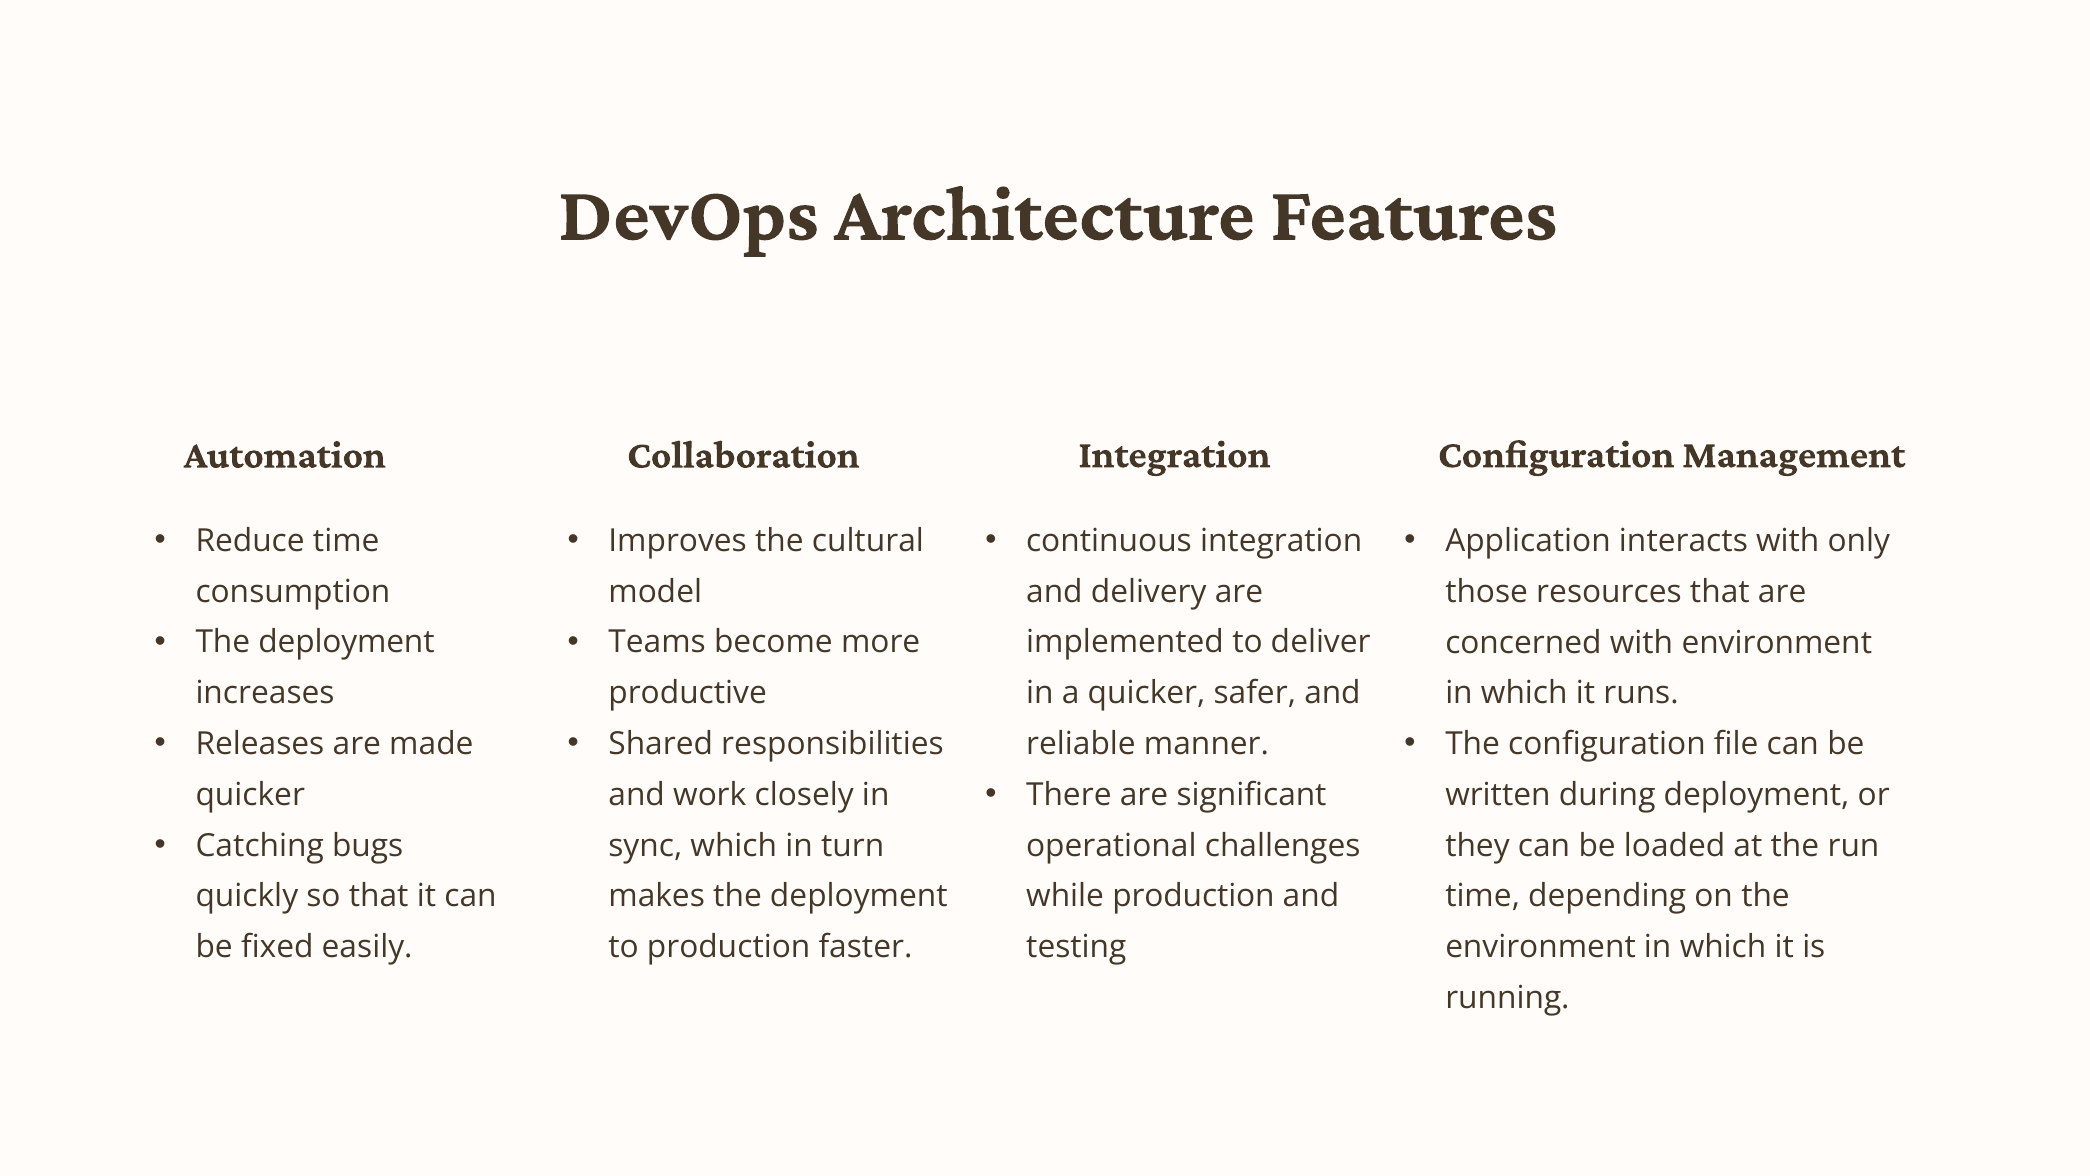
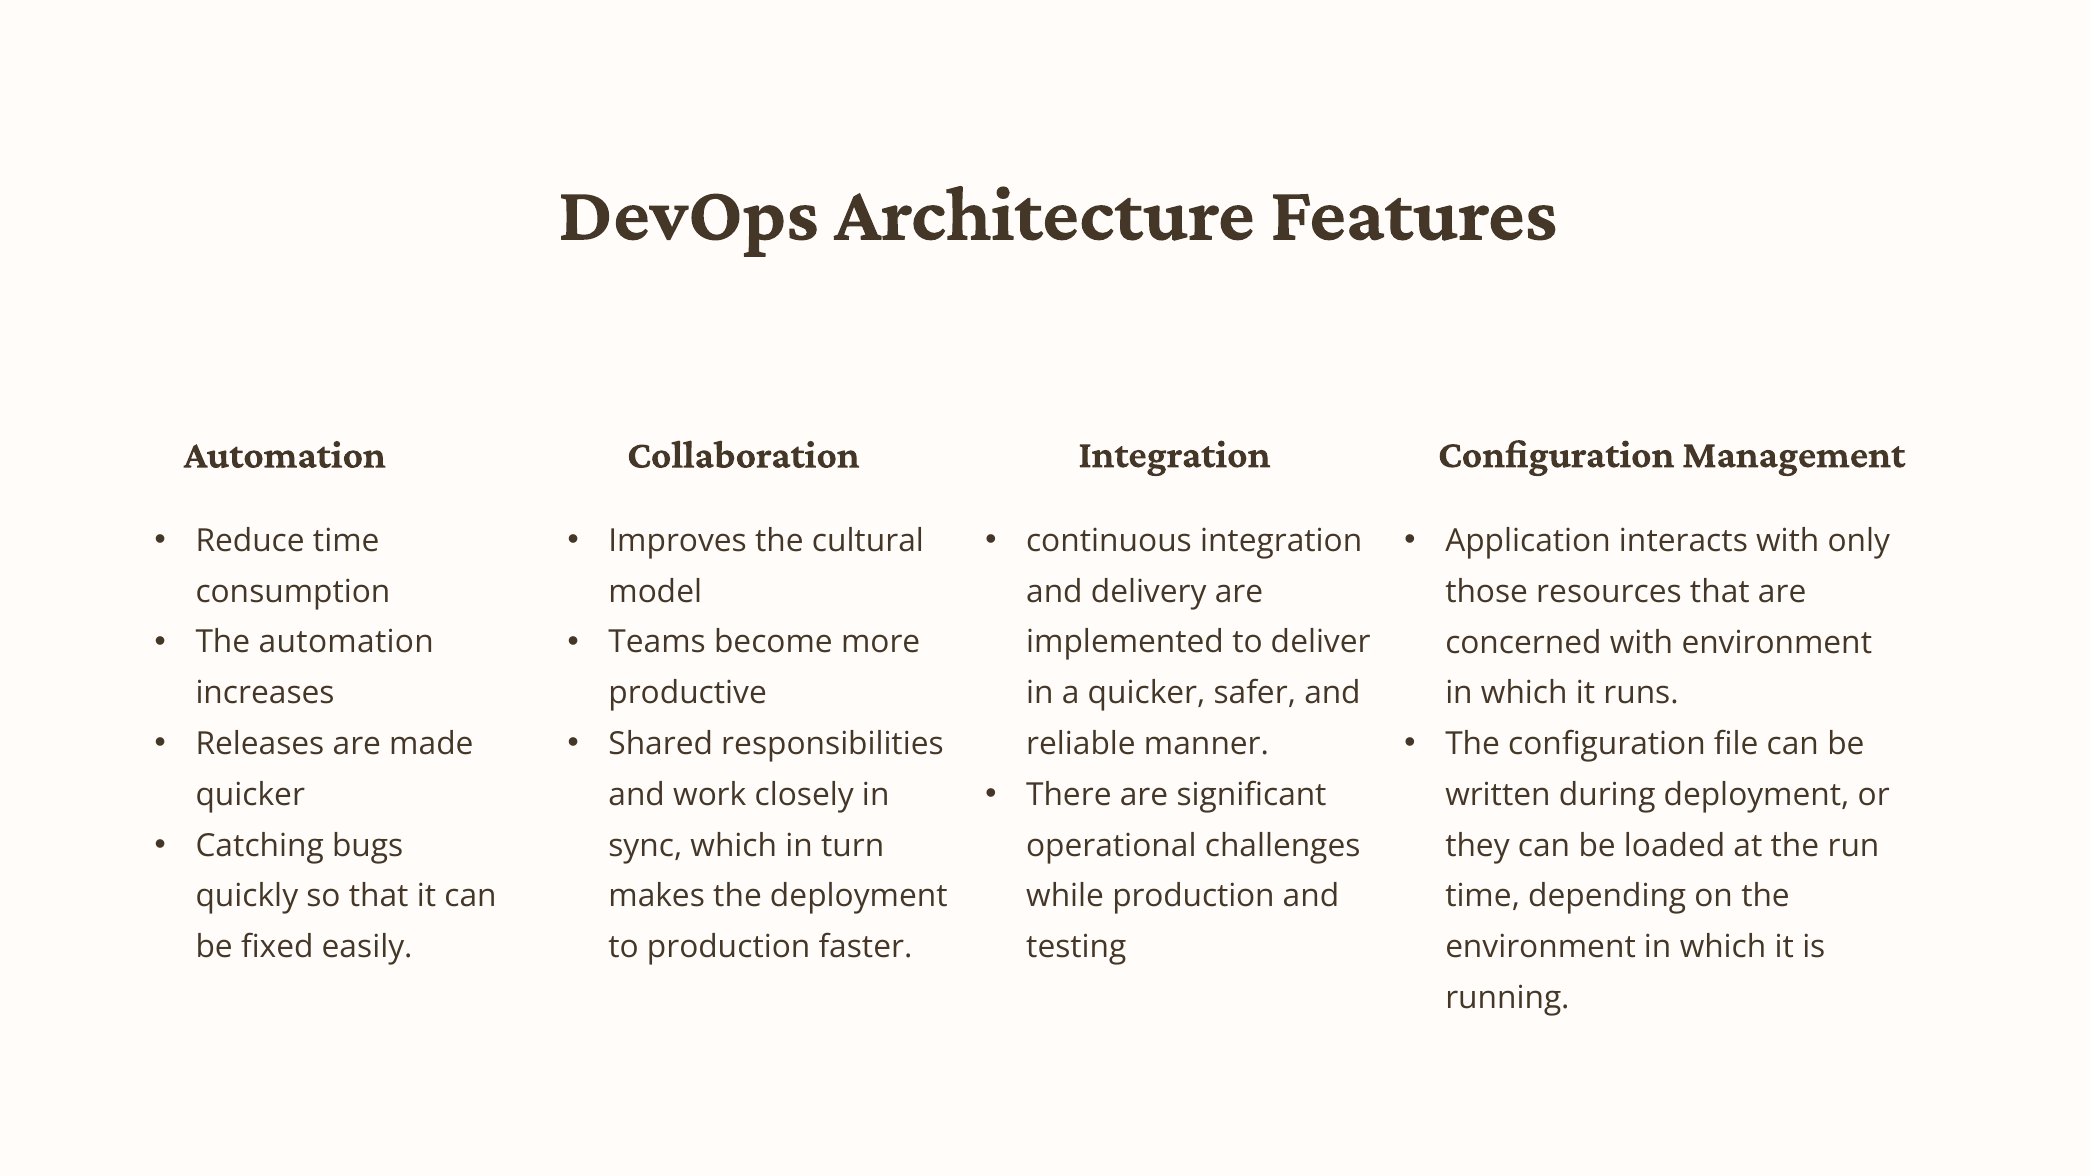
deployment: deployment -> automation (346, 642)
